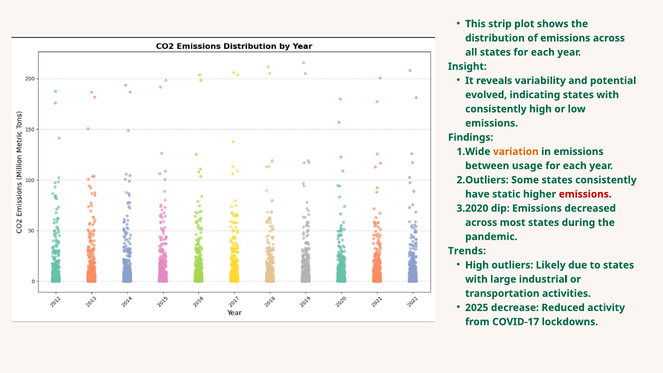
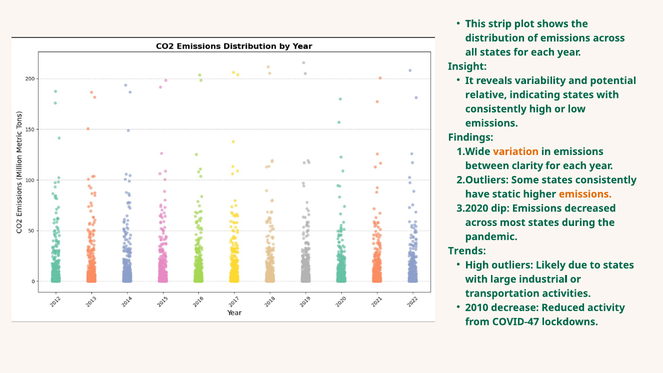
evolved: evolved -> relative (486, 95)
usage: usage -> clarity (527, 166)
emissions colour: red -> orange (585, 194)
2025: 2025 -> 2010 (477, 308)
COVID-17: COVID-17 -> COVID-47 (516, 322)
